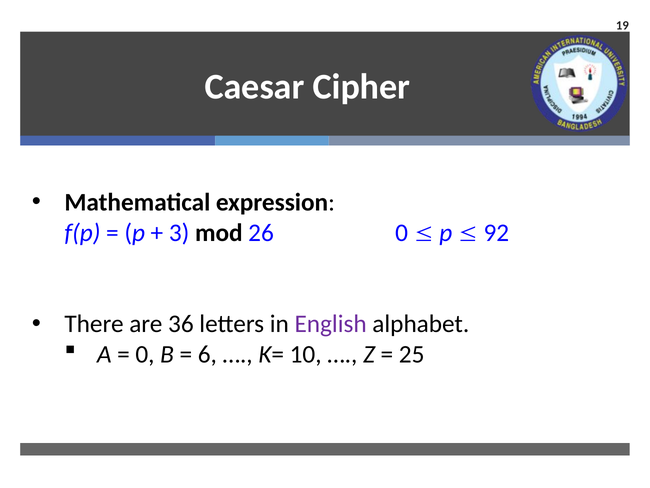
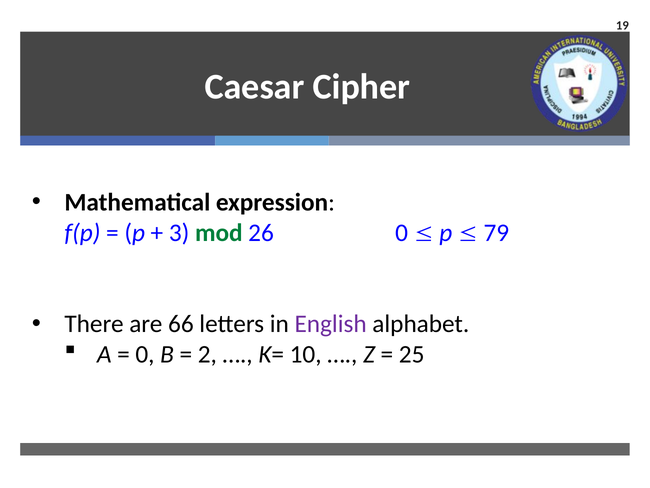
mod colour: black -> green (219, 233)
92: 92 -> 79 (496, 233)
36: 36 -> 66 (181, 324)
6: 6 -> 2 (207, 354)
